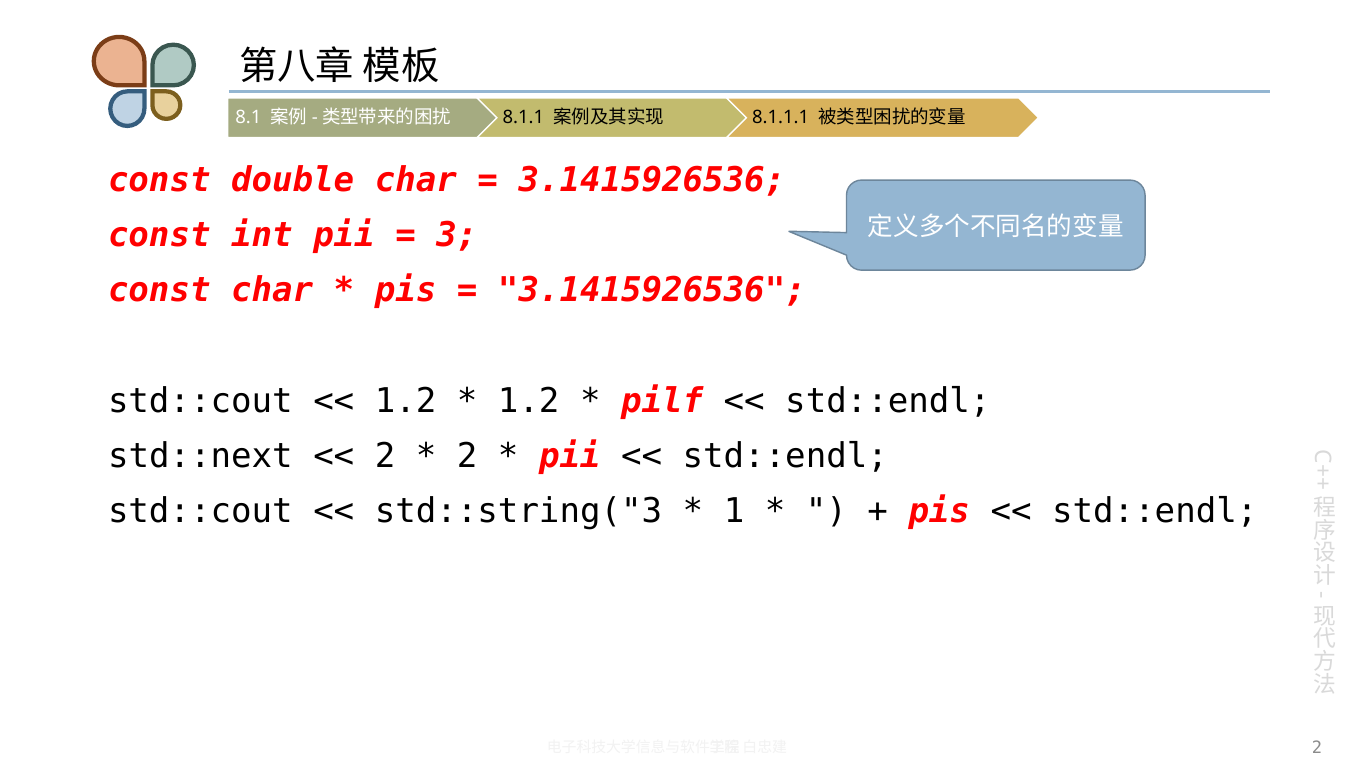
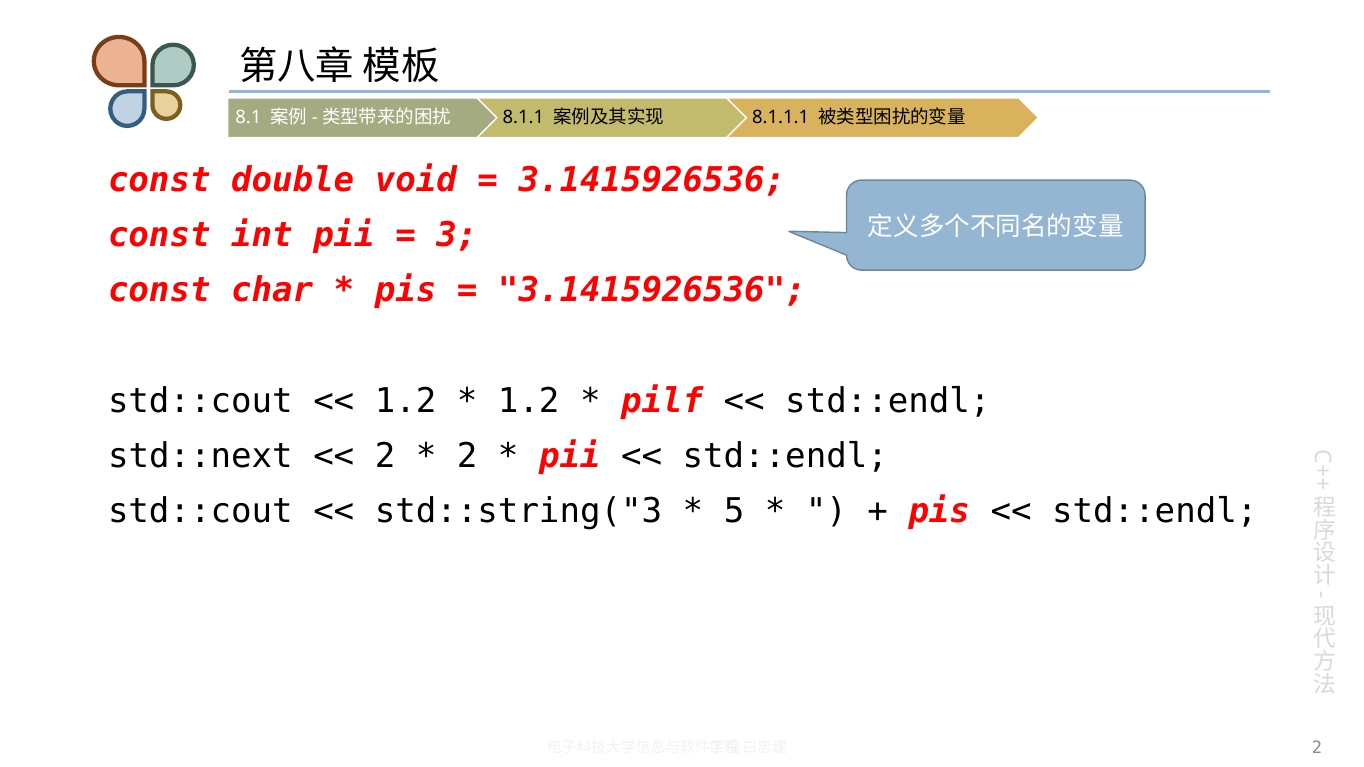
double char: char -> void (416, 180)
1: 1 -> 5 (734, 511)
